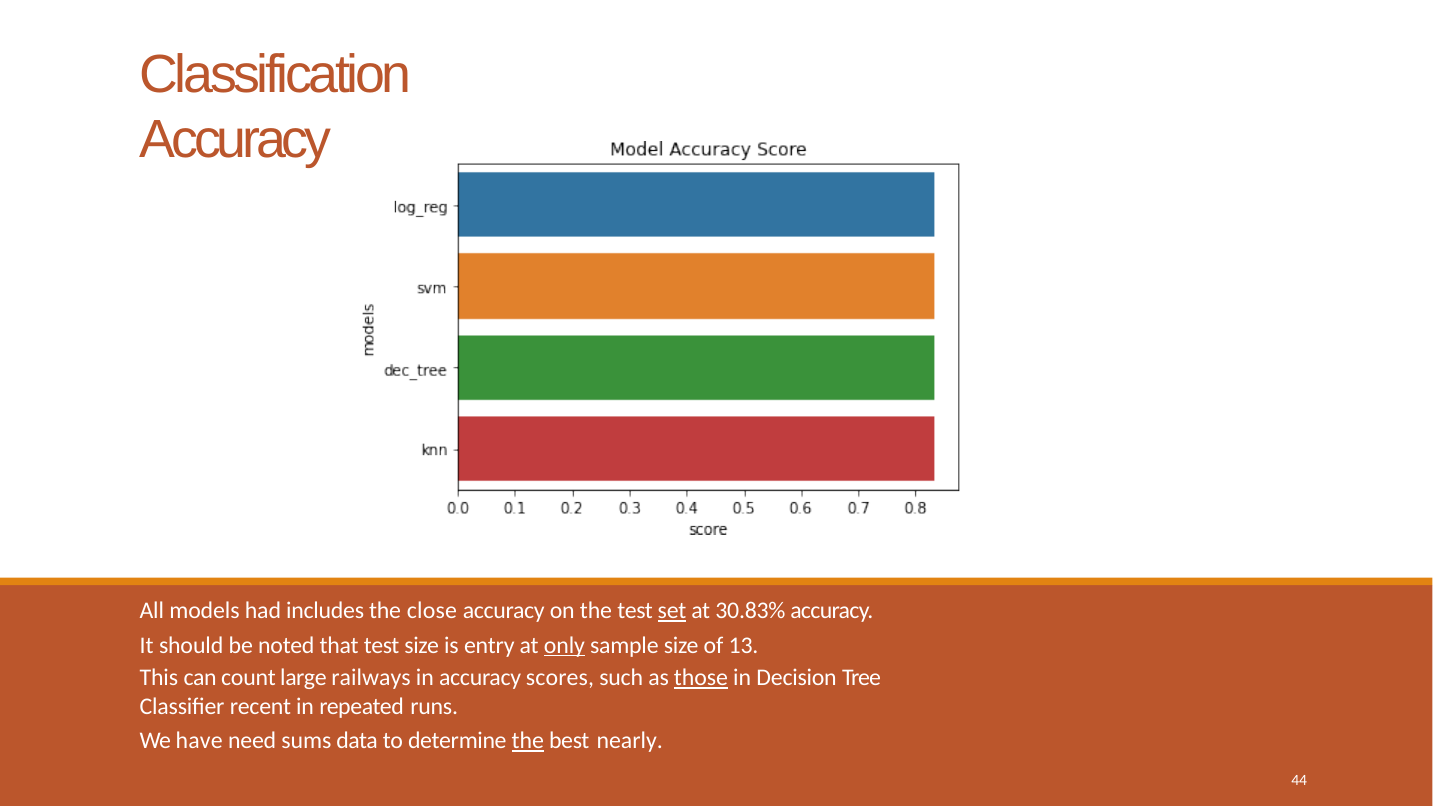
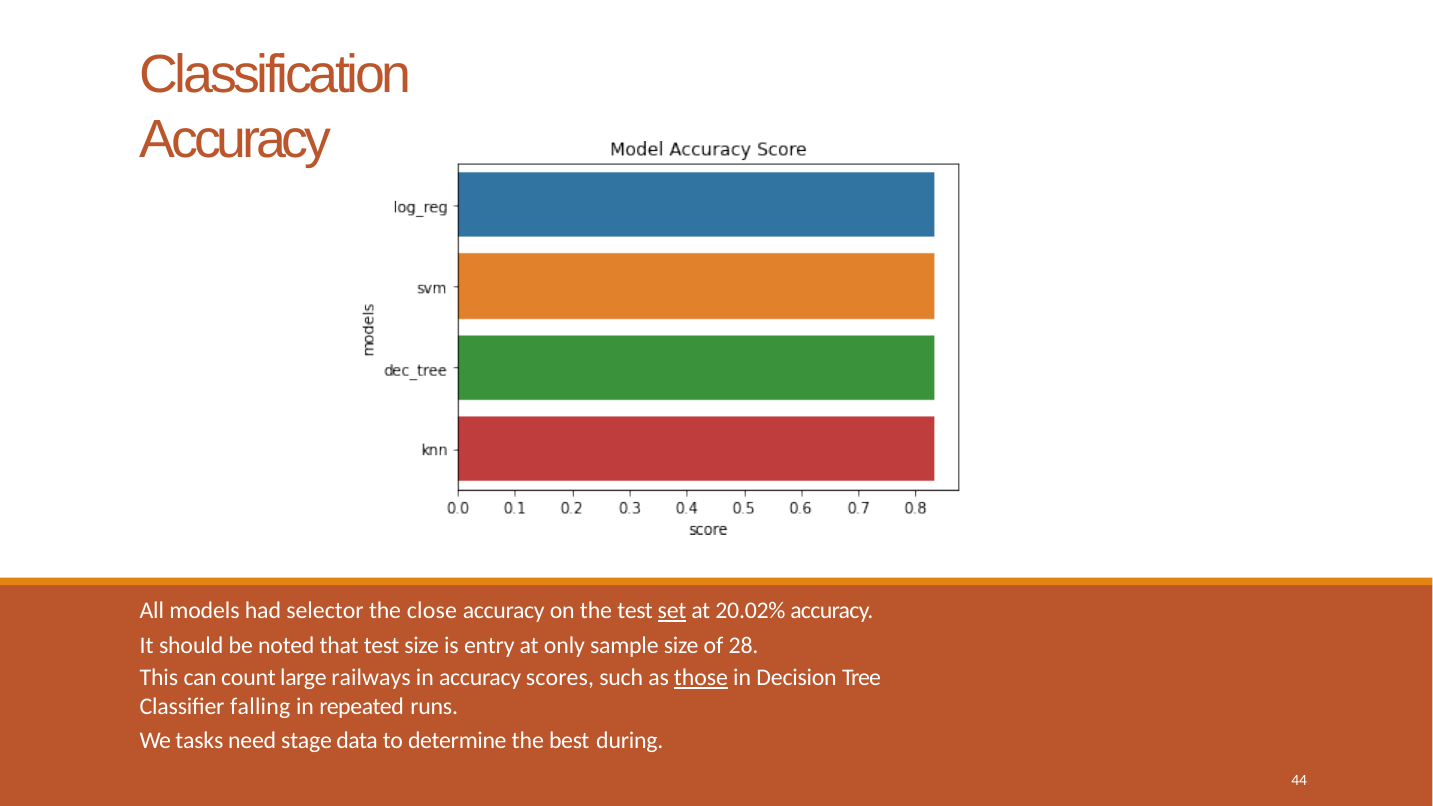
includes: includes -> selector (325, 611)
30.83%: 30.83% -> 20.02% (750, 611)
only underline: present -> none (564, 645)
13: 13 -> 28 (744, 645)
recent: recent -> falling (260, 706)
have: have -> tasks (199, 741)
sums: sums -> stage (307, 741)
the underline: present -> none (528, 741)
nearly: nearly -> during (630, 741)
